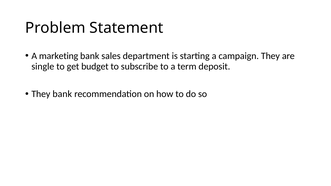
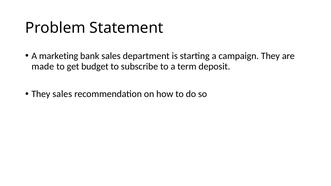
single: single -> made (43, 66)
They bank: bank -> sales (62, 94)
